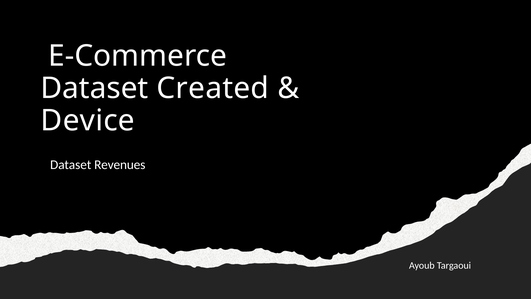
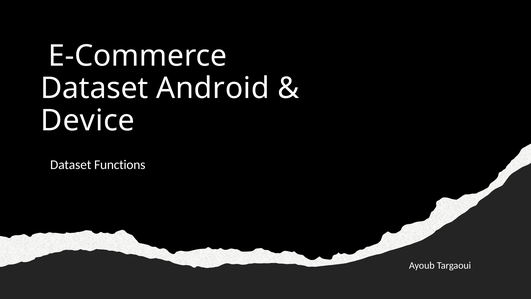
Created: Created -> Android (213, 88)
Revenues: Revenues -> Functions (120, 164)
